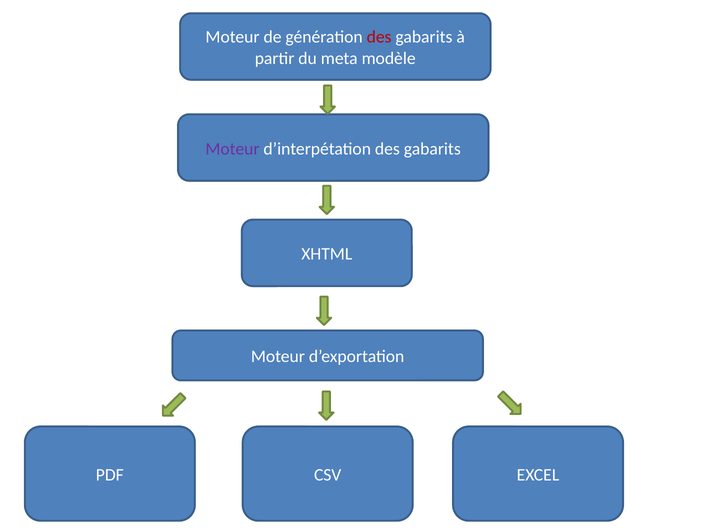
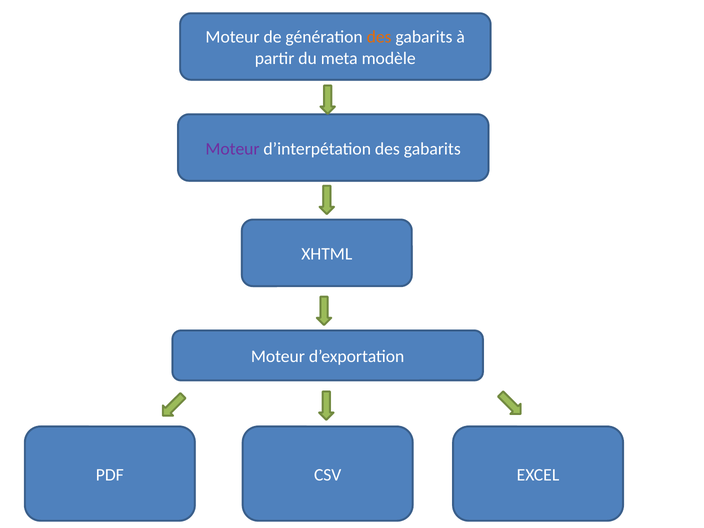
des colour: red -> orange (379, 37)
